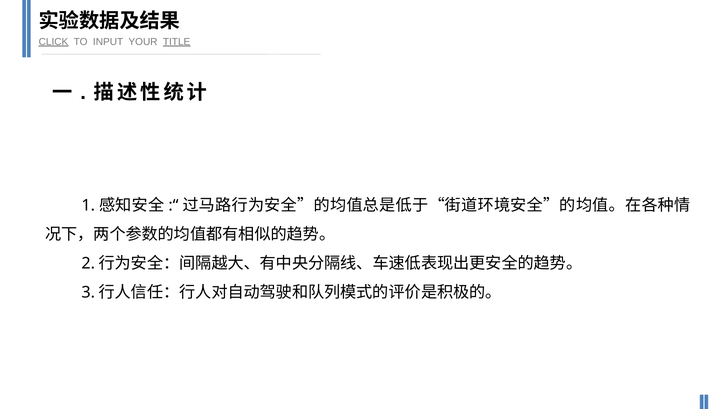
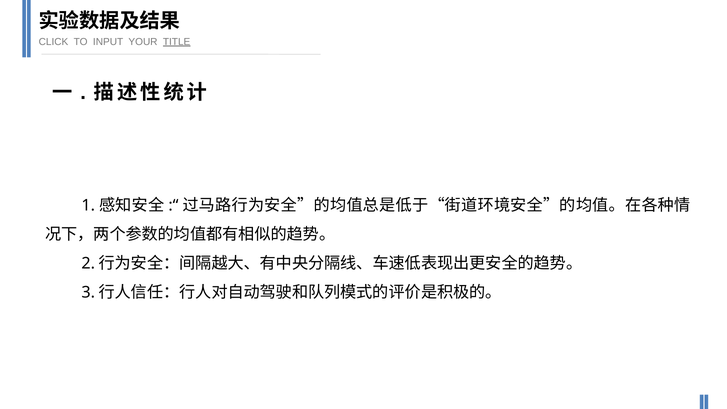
CLICK underline: present -> none (53, 42)
